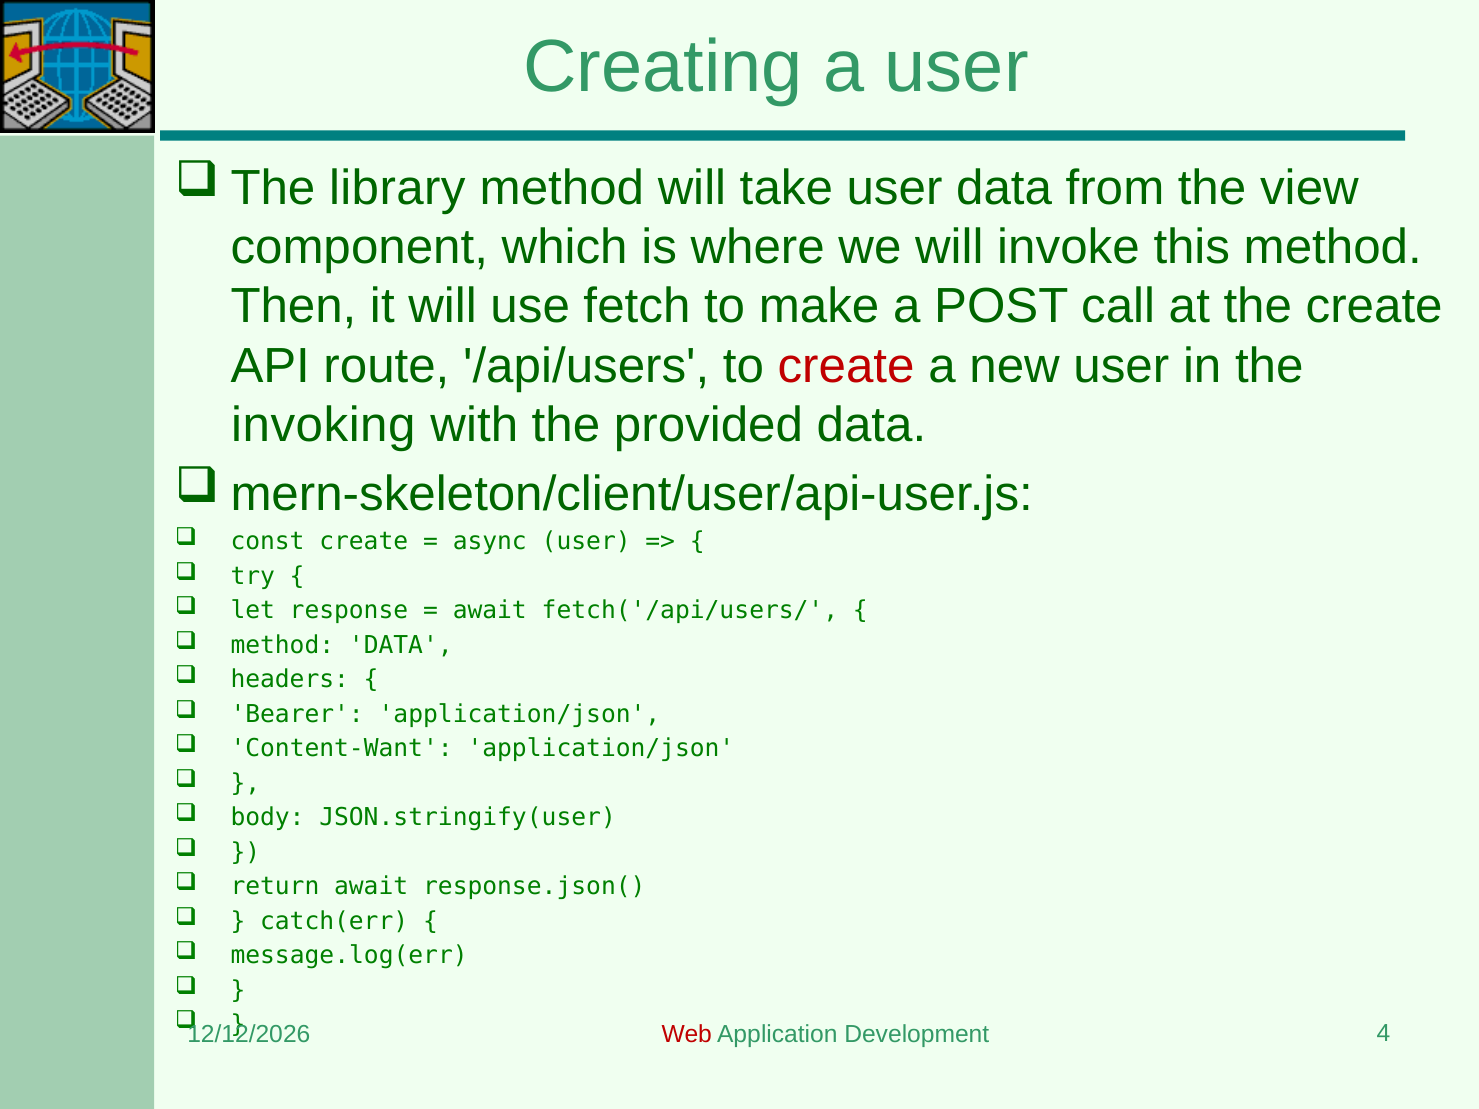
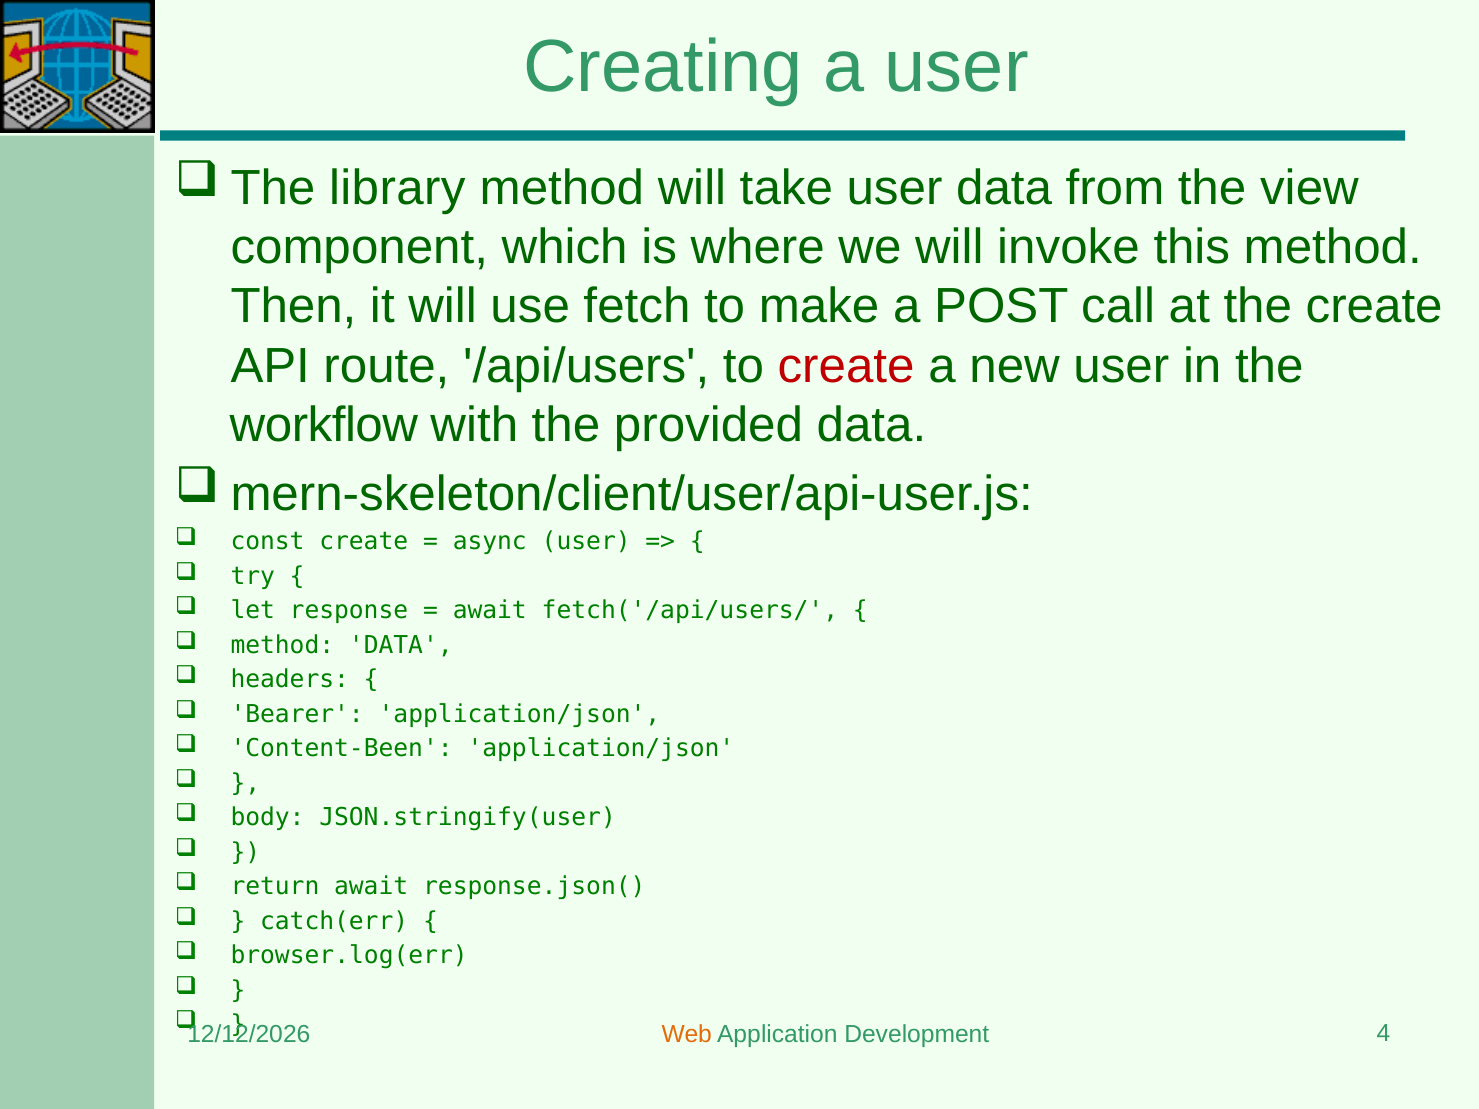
invoking: invoking -> workflow (324, 425)
Content-Want: Content-Want -> Content-Been (342, 749)
message.log(err: message.log(err -> browser.log(err (349, 956)
Web colour: red -> orange (687, 1035)
